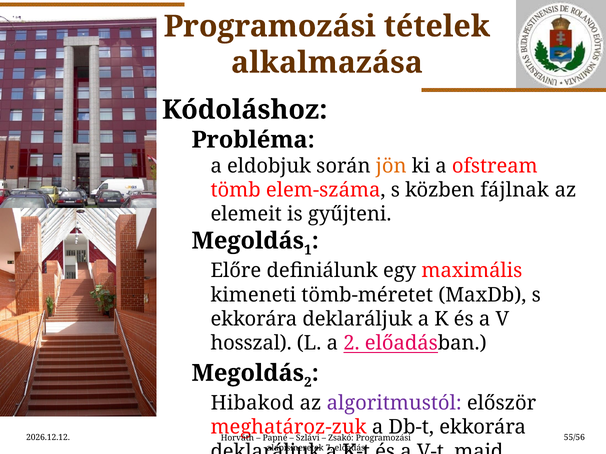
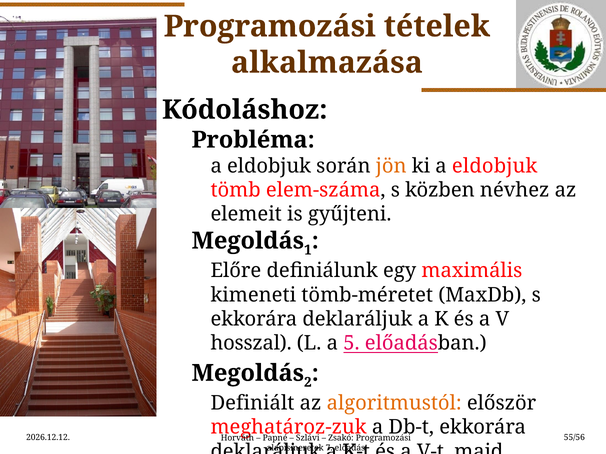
ki a ofstream: ofstream -> eldobjuk (495, 166)
fájlnak: fájlnak -> névhez (515, 190)
a 2: 2 -> 5 (351, 344)
Hibakod: Hibakod -> Definiált (252, 403)
algoritmustól colour: purple -> orange (394, 403)
